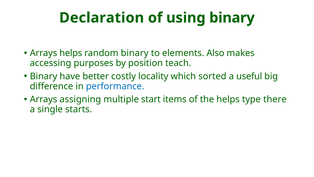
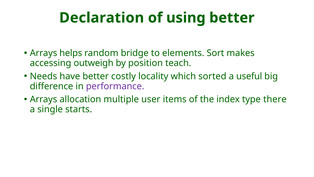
using binary: binary -> better (232, 18)
random binary: binary -> bridge (135, 53)
Also: Also -> Sort (215, 53)
purposes: purposes -> outweigh (94, 63)
Binary: Binary -> Needs (44, 76)
performance colour: blue -> purple (115, 86)
assigning: assigning -> allocation (80, 99)
start: start -> user (151, 99)
the helps: helps -> index (228, 99)
